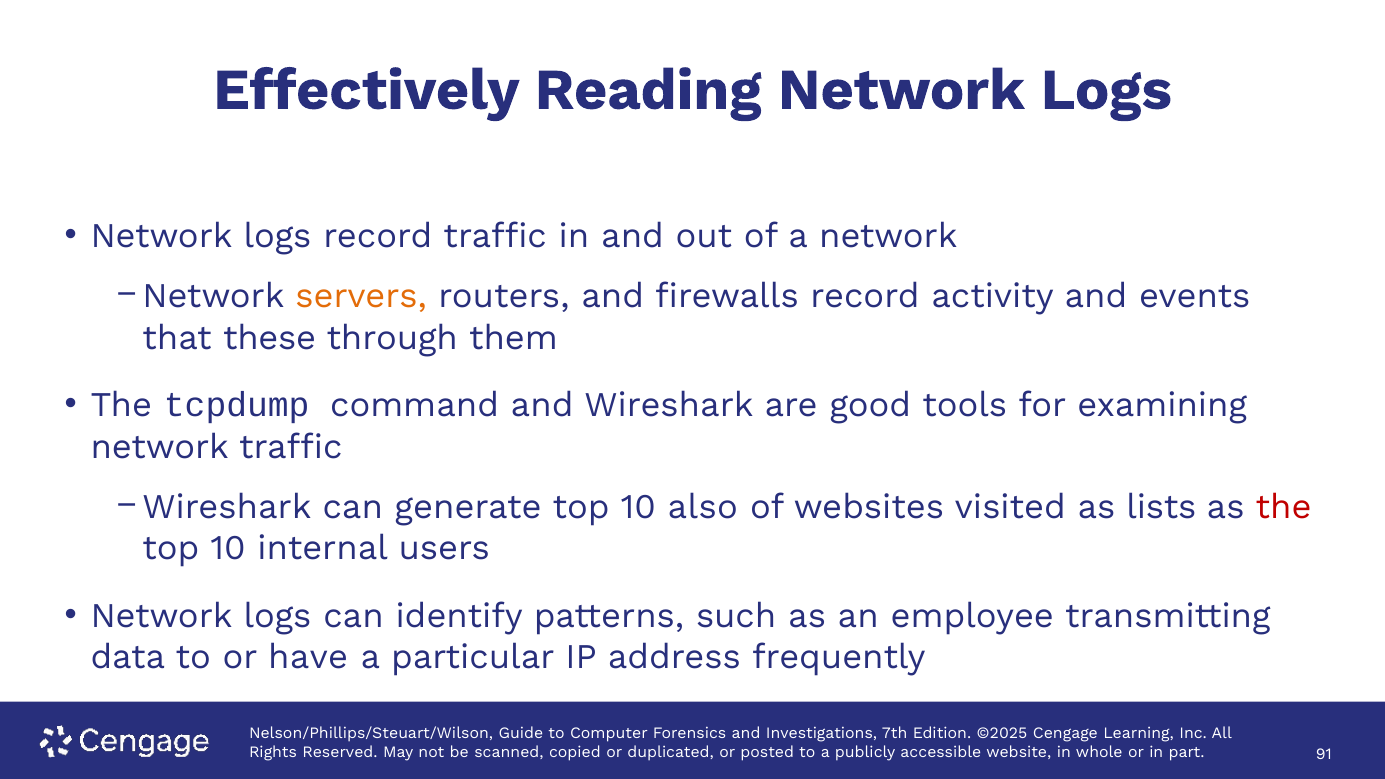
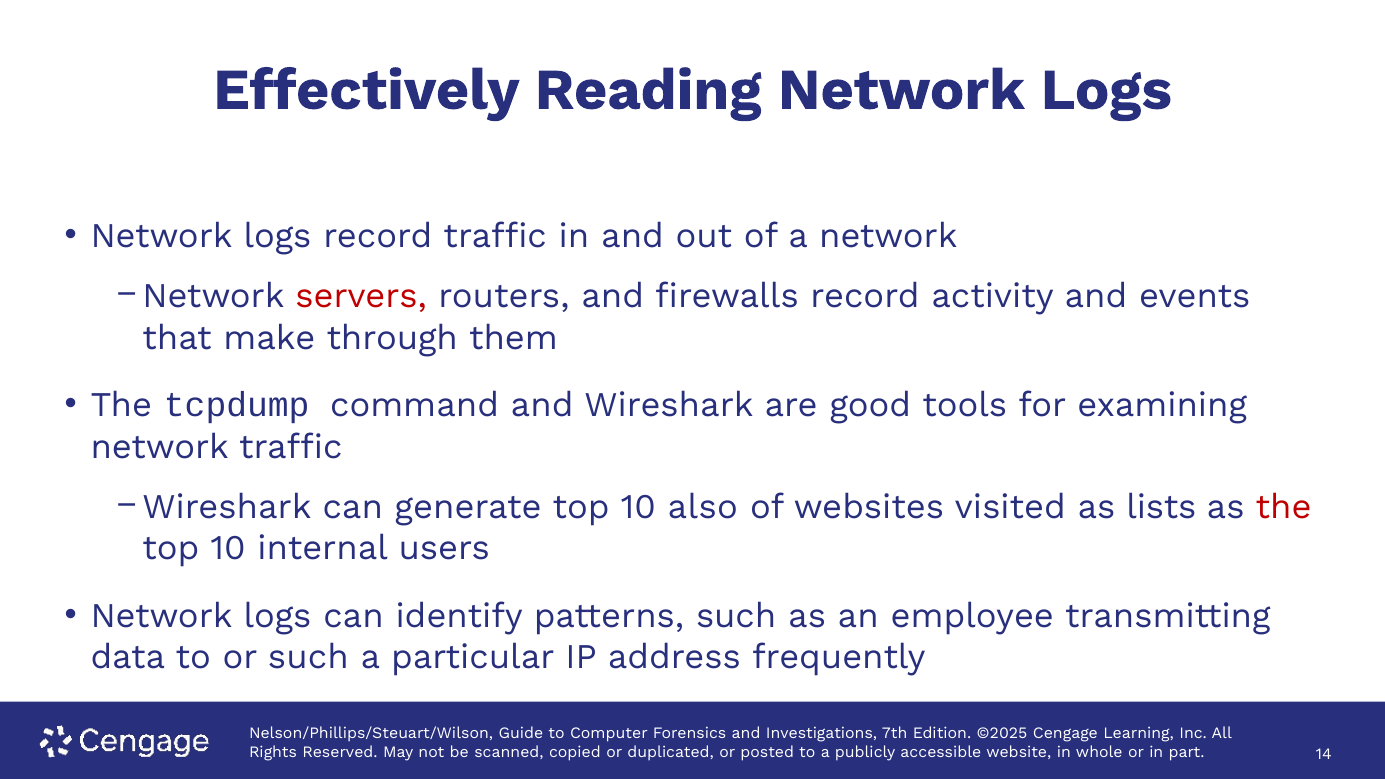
servers colour: orange -> red (361, 296)
these: these -> make (269, 338)
or have: have -> such (308, 658)
91: 91 -> 14 (1324, 754)
